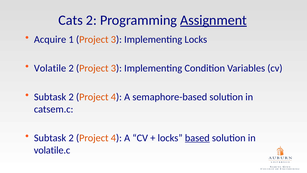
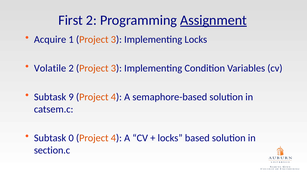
Cats: Cats -> First (71, 20)
2: 2 -> 9 (71, 97)
2: 2 -> 0 (71, 138)
based underline: present -> none (197, 138)
volatile.c: volatile.c -> section.c (52, 150)
